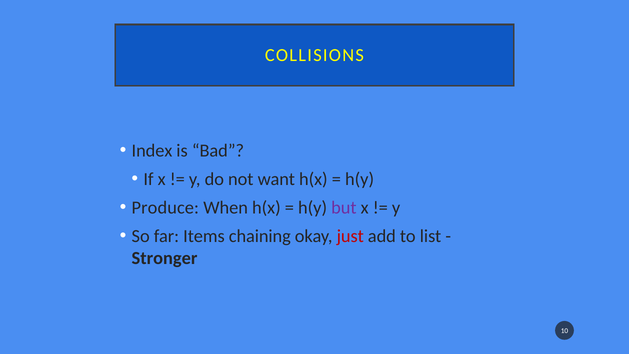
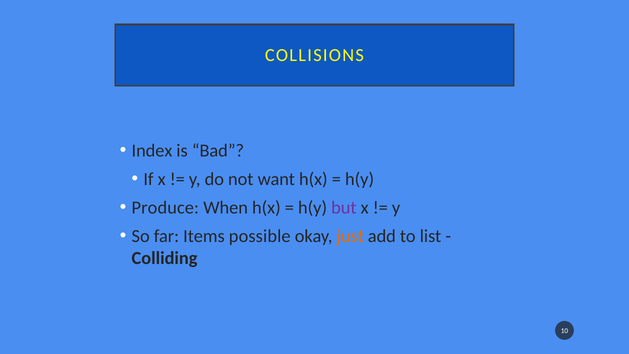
chaining: chaining -> possible (260, 236)
just colour: red -> orange (350, 236)
Stronger: Stronger -> Colliding (165, 258)
